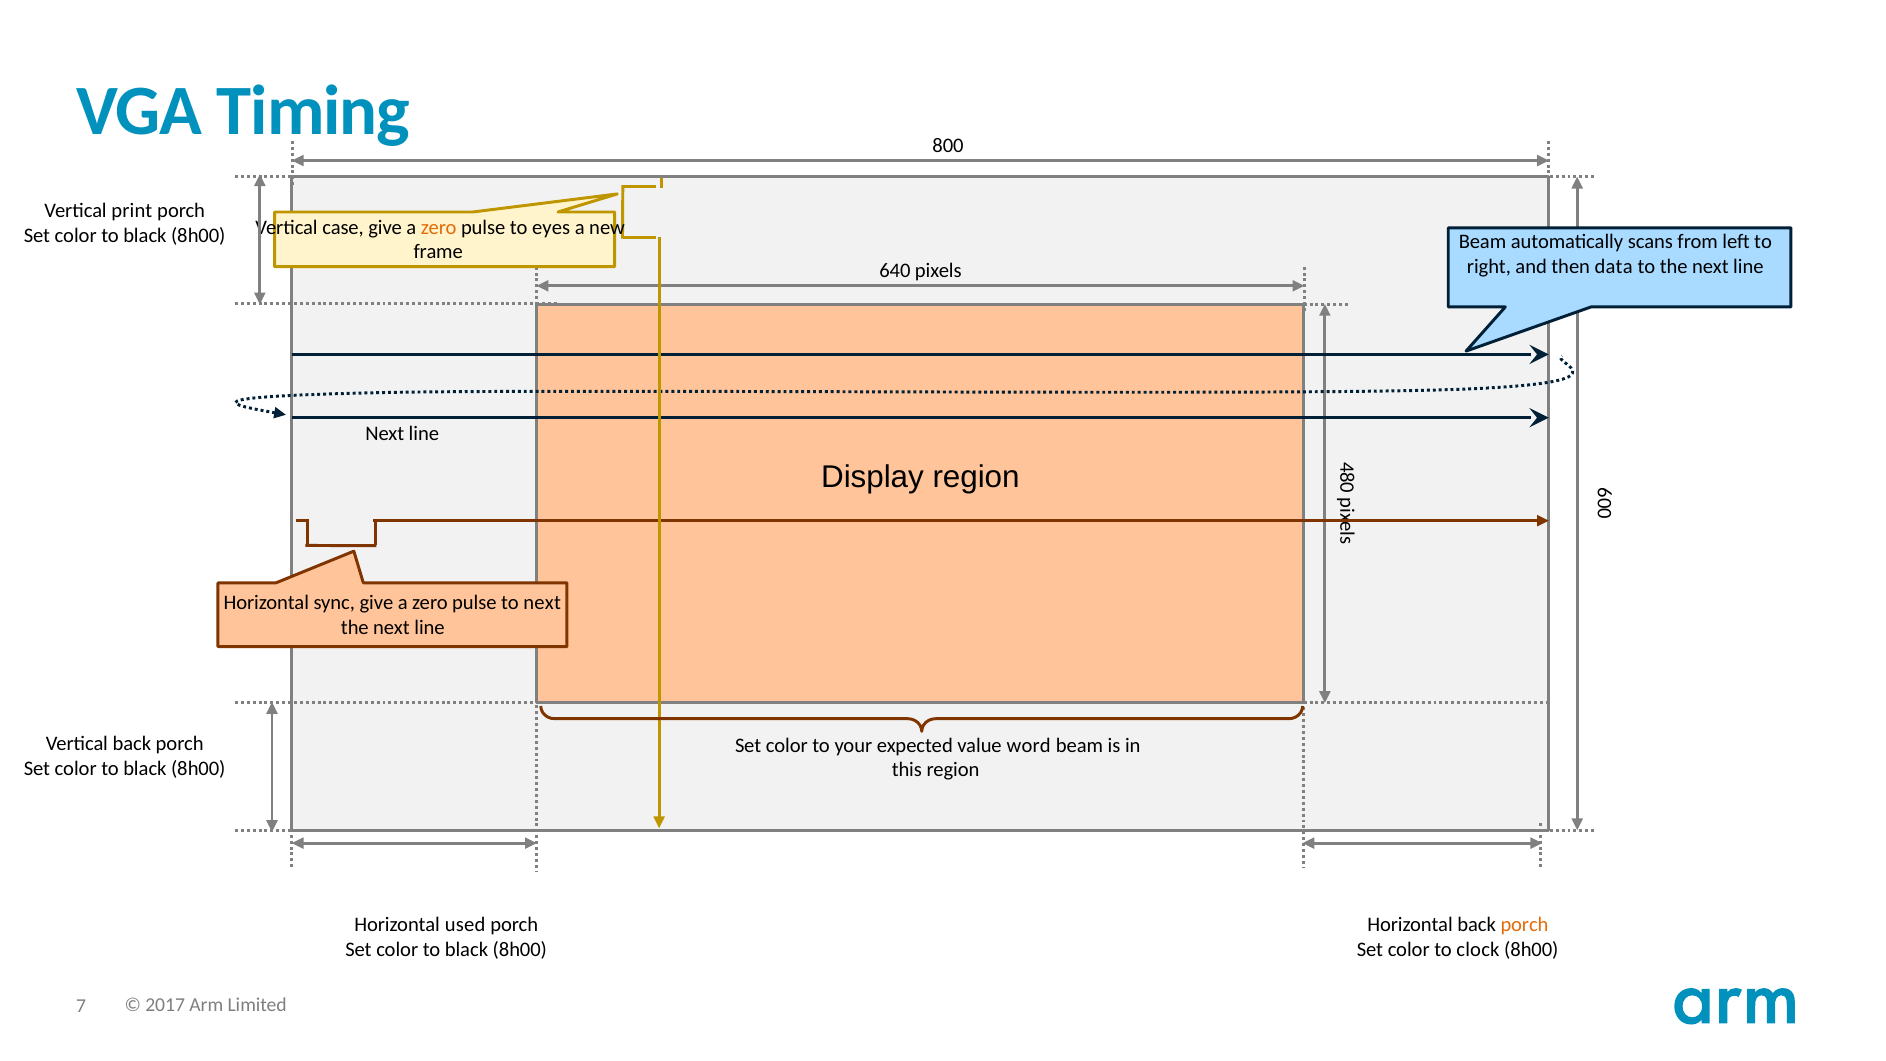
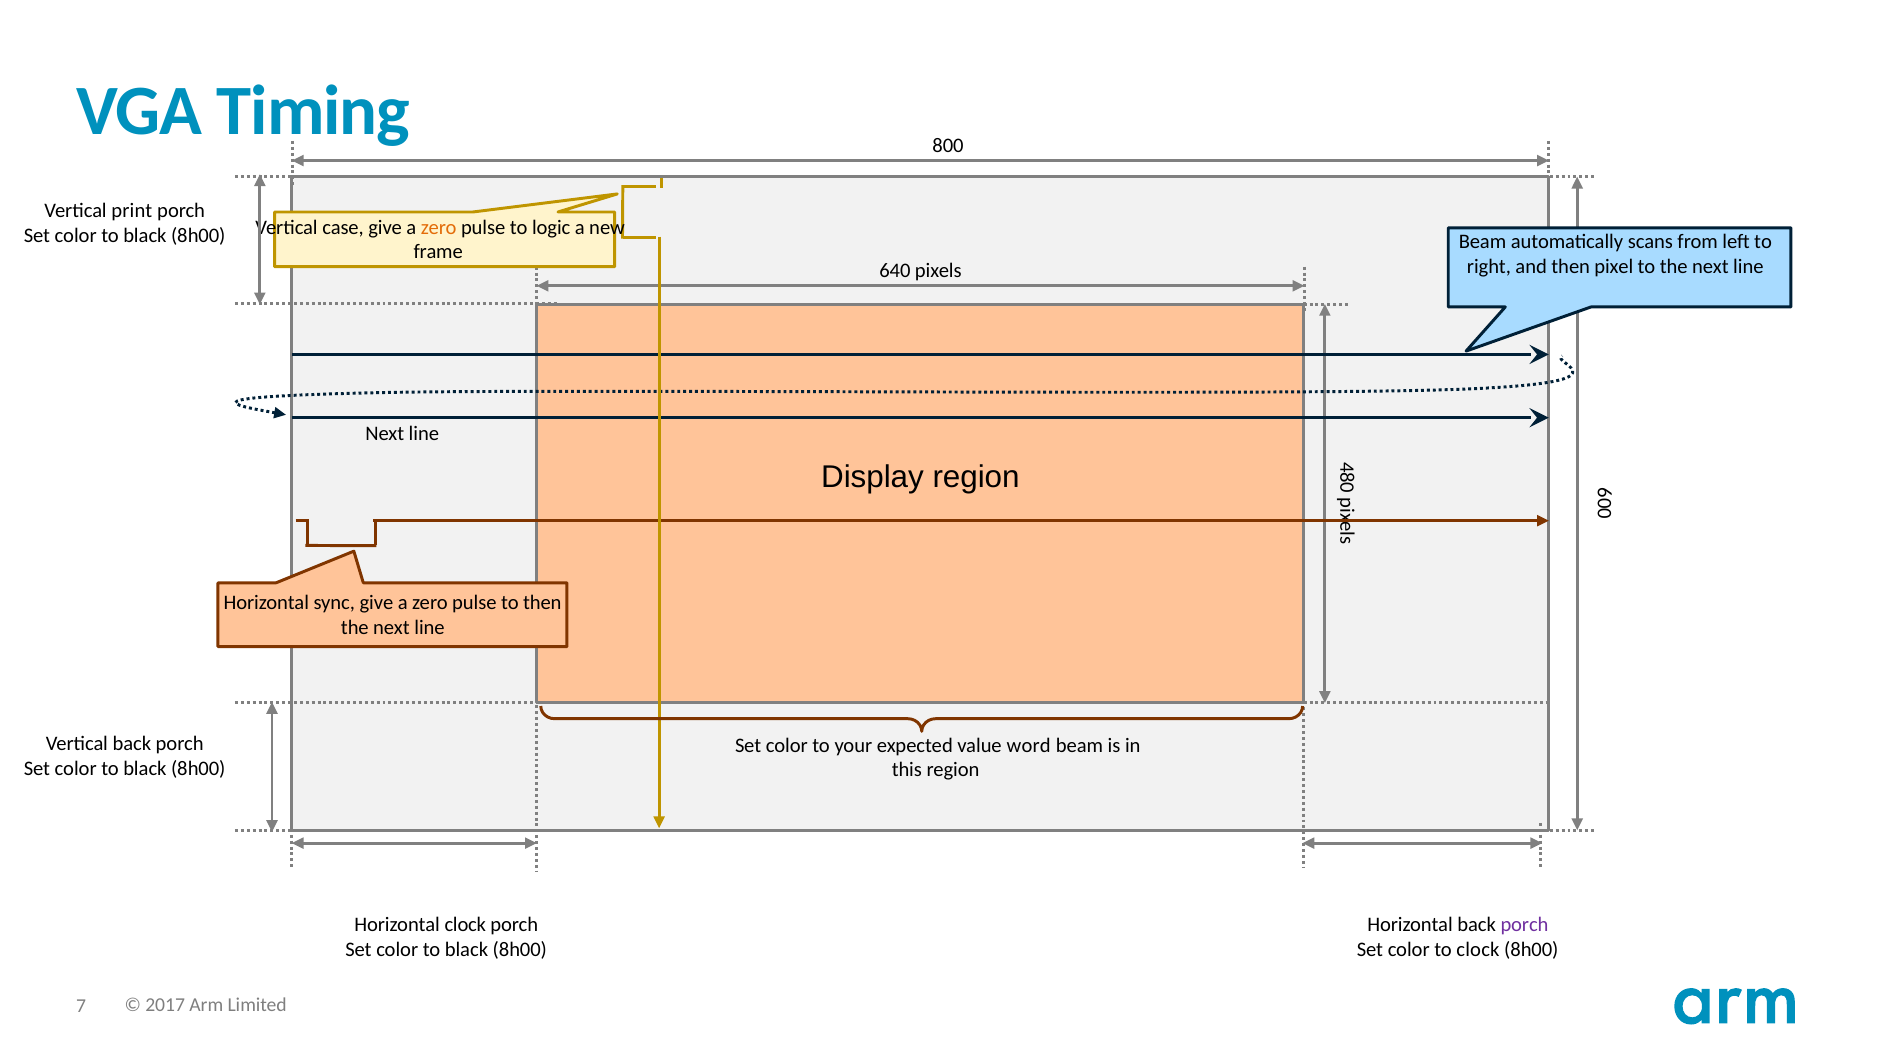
eyes: eyes -> logic (551, 227)
data: data -> pixel (1614, 266)
to next: next -> then (542, 603)
Horizontal used: used -> clock (465, 925)
porch colour: orange -> purple (1524, 925)
